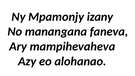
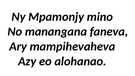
izany: izany -> mino (100, 17)
